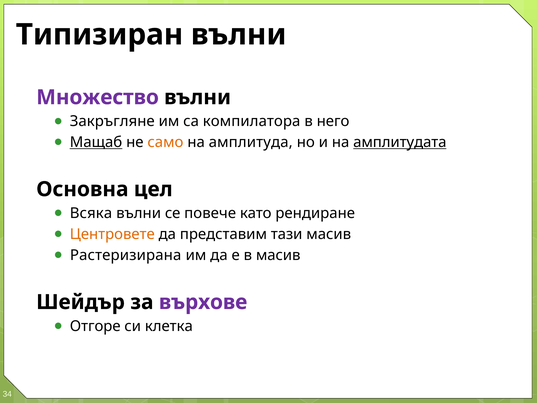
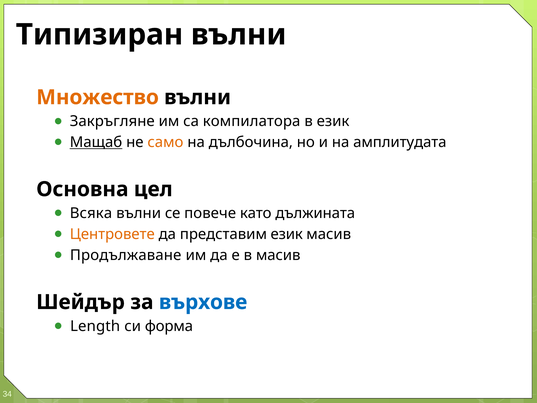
Множество colour: purple -> orange (98, 97)
в него: него -> език (333, 121)
амплитуда: амплитуда -> дълбочина (251, 142)
амплитудата underline: present -> none (400, 142)
рендиране: рендиране -> дължината (315, 213)
представим тази: тази -> език (287, 234)
Растеризирана: Растеризирана -> Продължаване (126, 255)
върхове colour: purple -> blue (203, 302)
Отгоре: Отгоре -> Length (95, 326)
клетка: клетка -> форма (169, 326)
